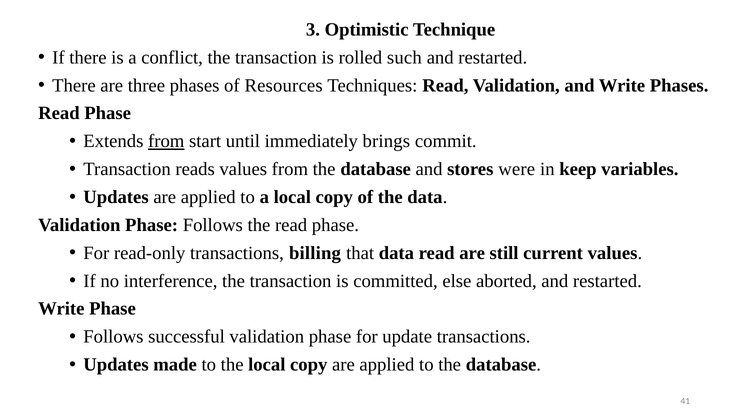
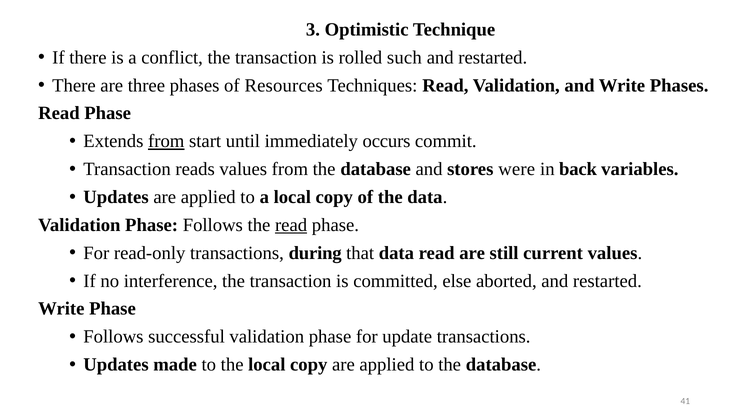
brings: brings -> occurs (387, 141)
keep: keep -> back (578, 169)
read underline: none -> present (291, 225)
billing: billing -> during (315, 253)
